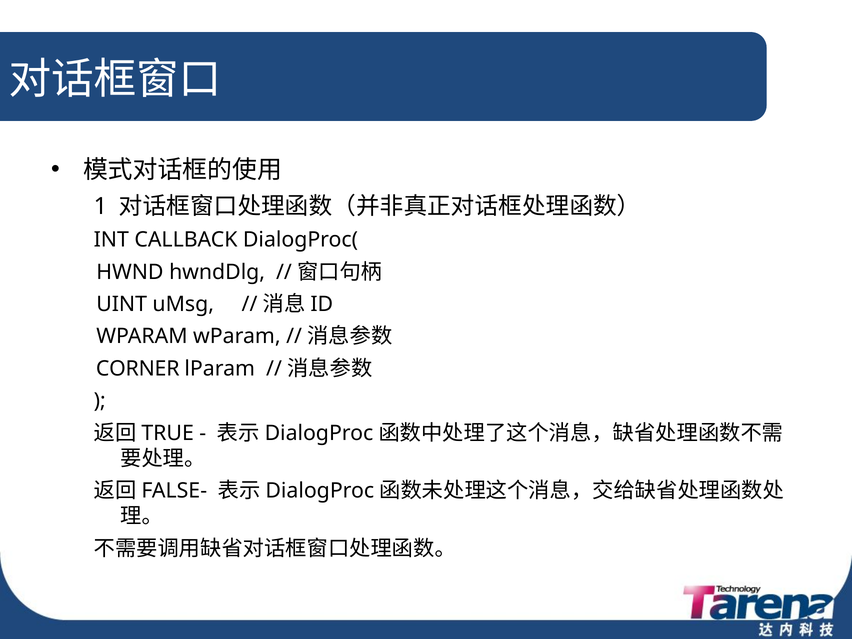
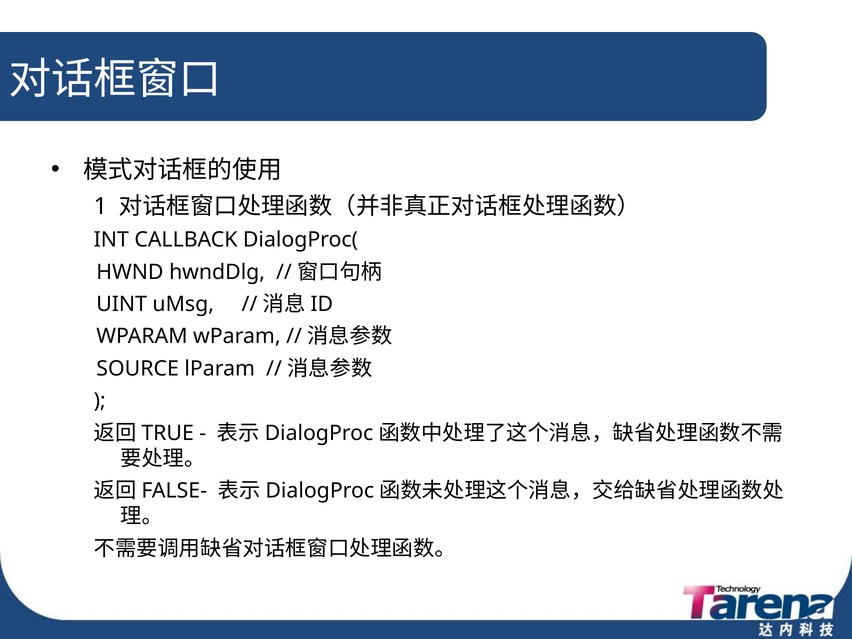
CORNER: CORNER -> SOURCE (138, 369)
